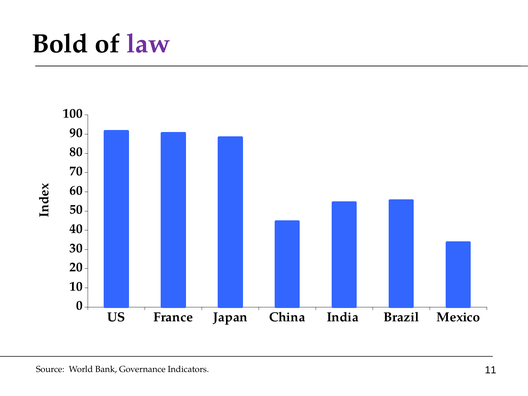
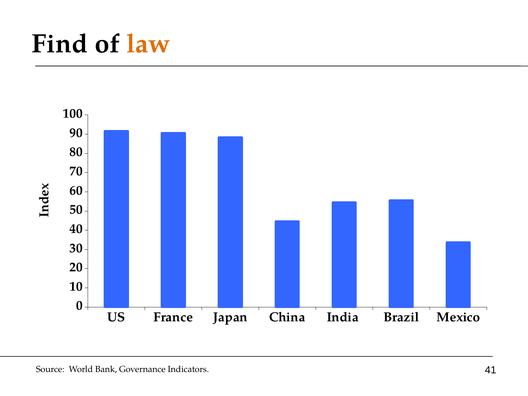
Bold: Bold -> Find (60, 44)
law colour: purple -> orange (148, 44)
11: 11 -> 41 (491, 370)
